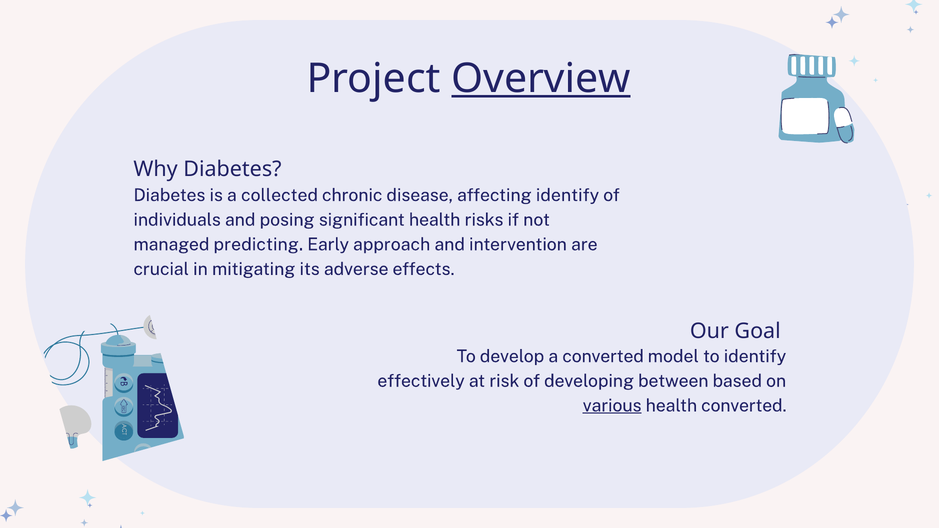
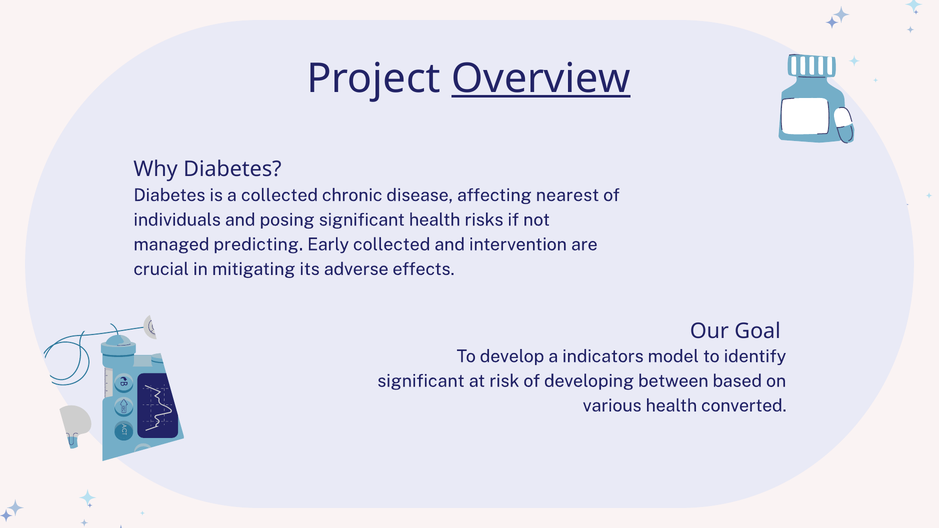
affecting identify: identify -> nearest (567, 195)
Early approach: approach -> collected (392, 245)
a converted: converted -> indicators (603, 356)
effectively: effectively -> significant (421, 381)
various underline: present -> none (612, 406)
